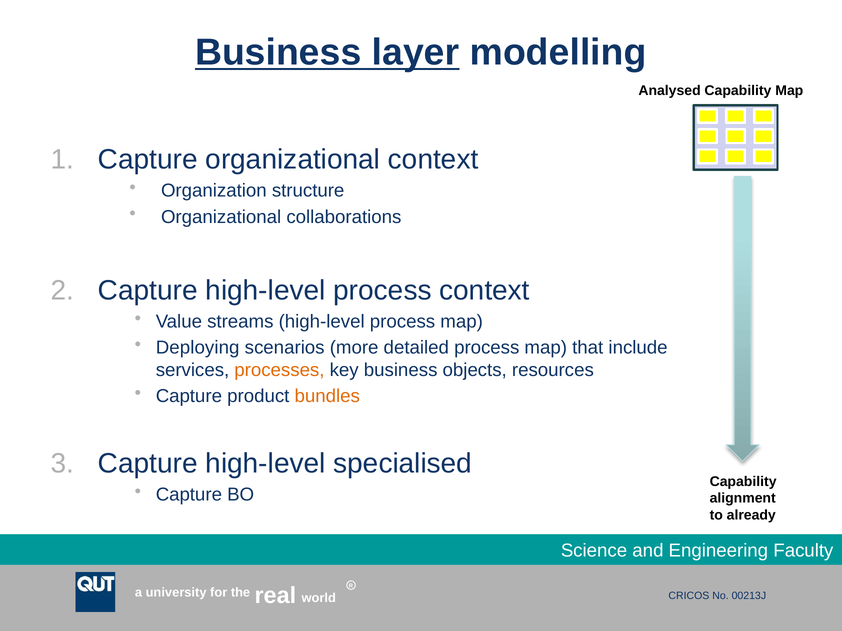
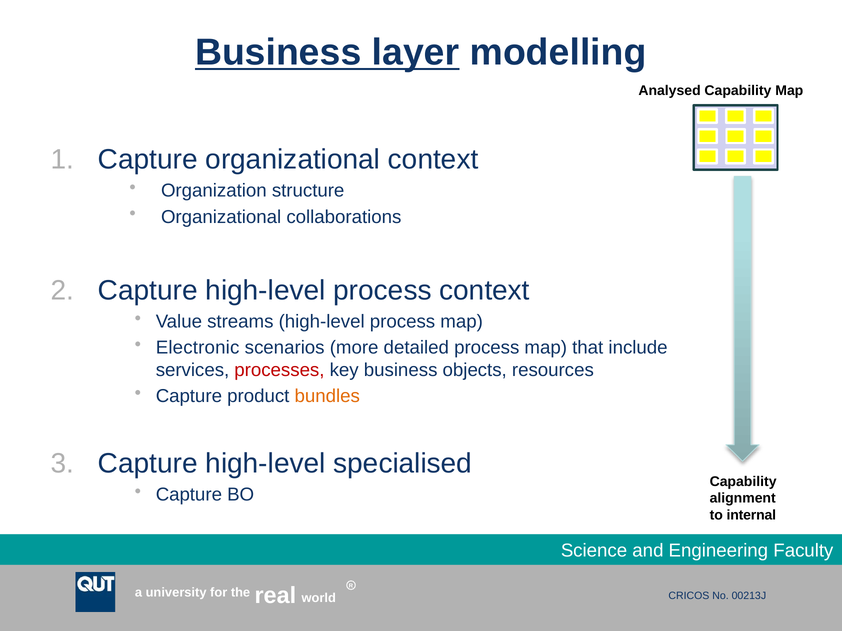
Deploying: Deploying -> Electronic (198, 348)
processes colour: orange -> red (279, 370)
already: already -> internal (751, 515)
